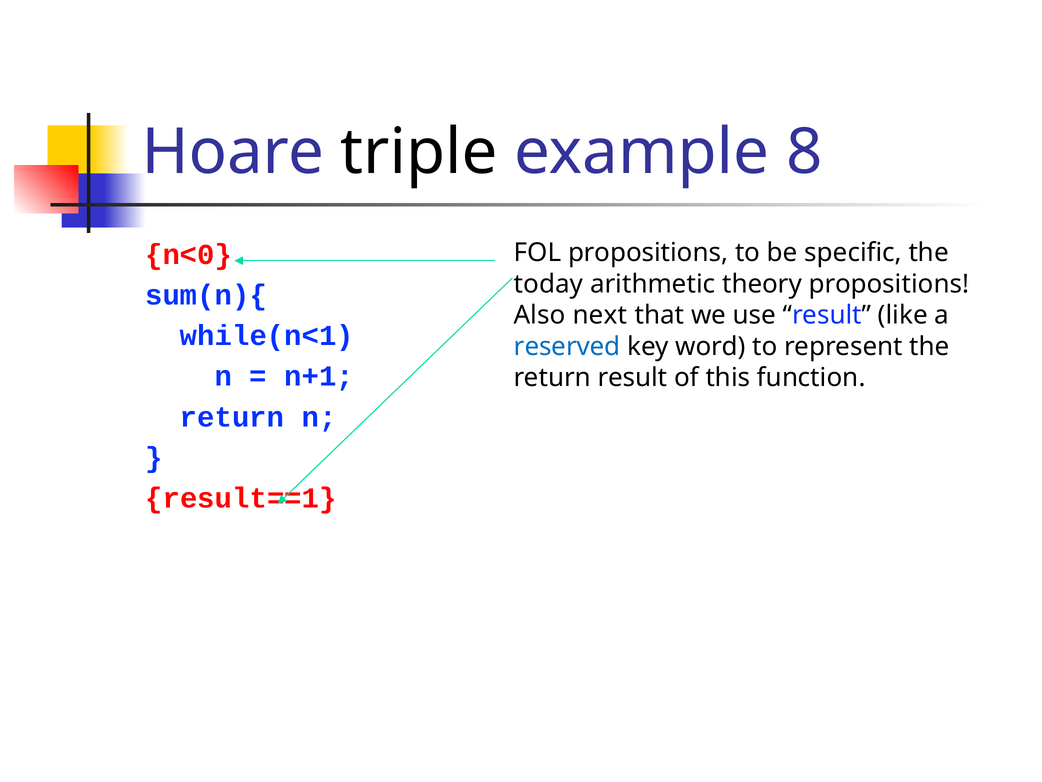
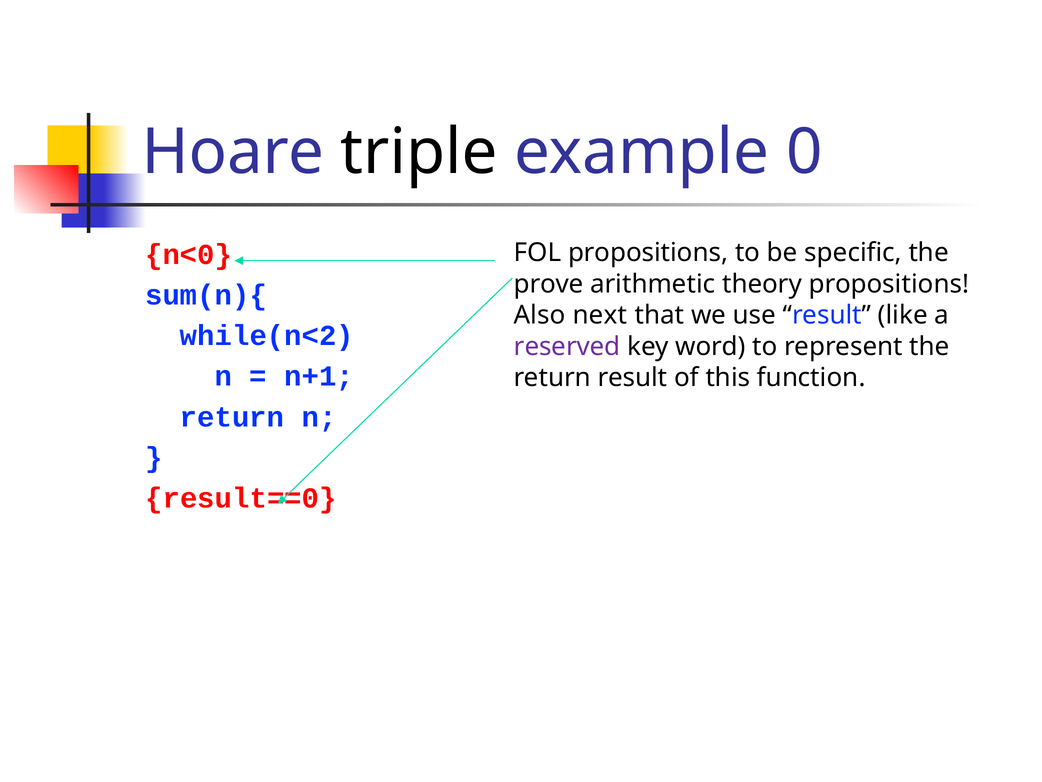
8: 8 -> 0 (805, 152)
today: today -> prove (549, 284)
while(n<1: while(n<1 -> while(n<2 (267, 336)
reserved colour: blue -> purple (567, 346)
result==1: result==1 -> result==0 (241, 498)
